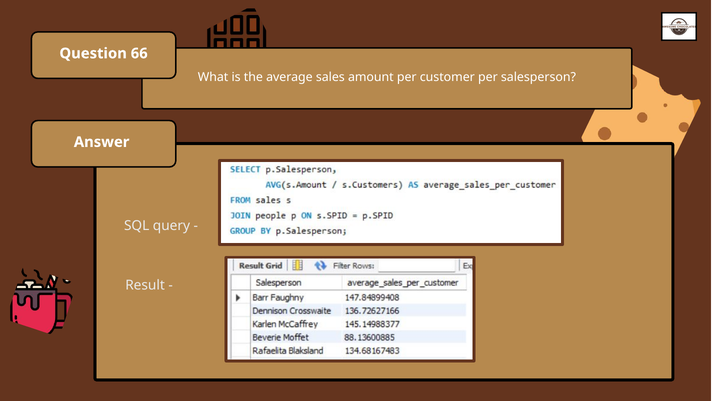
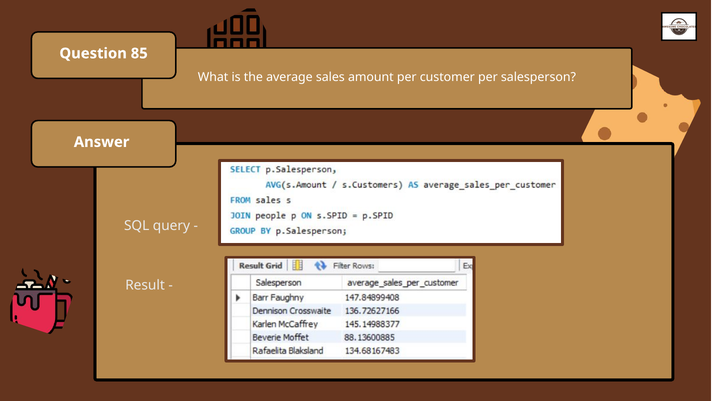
66: 66 -> 85 (139, 53)
